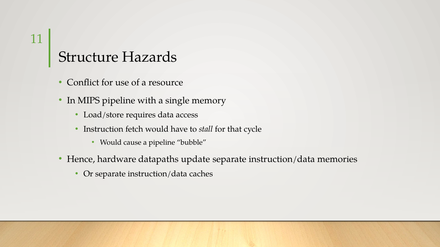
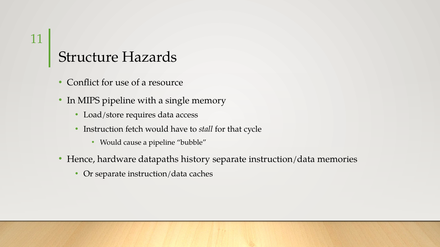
update: update -> history (196, 159)
